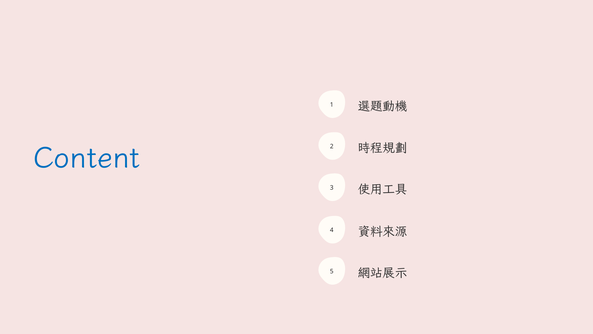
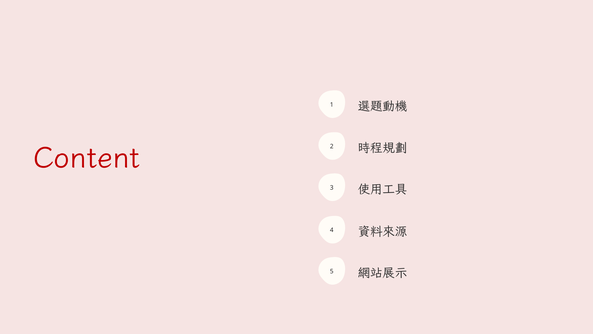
Content colour: blue -> red (87, 158)
